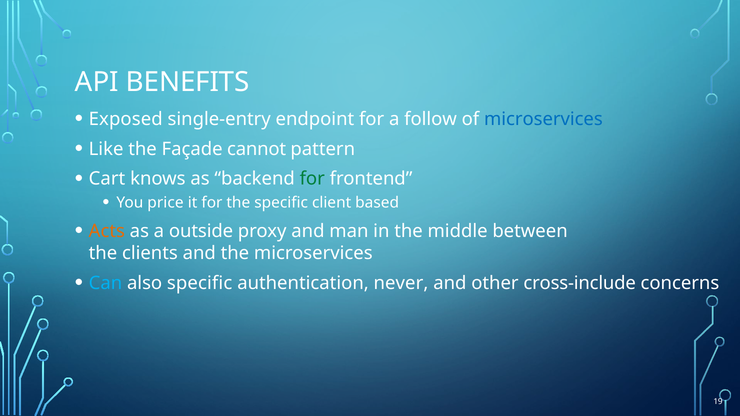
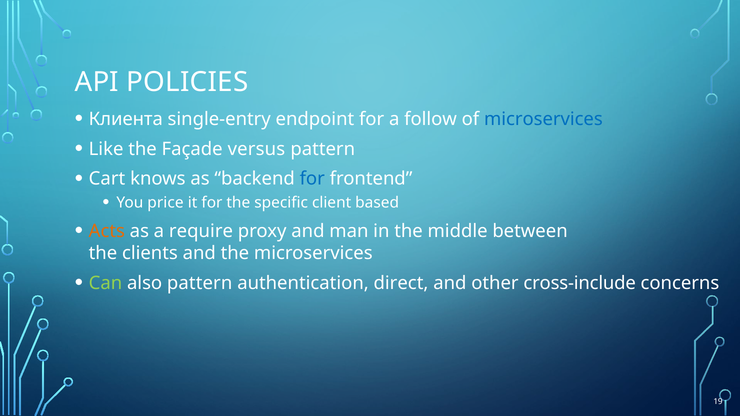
BENEFITS: BENEFITS -> POLICIES (187, 82)
Exposed: Exposed -> Клиента (126, 119)
cannot: cannot -> versus (256, 149)
for colour: green -> blue (312, 179)
outside: outside -> require (201, 231)
Can colour: light blue -> light green (105, 283)
also specific: specific -> pattern (200, 283)
never: never -> direct (401, 283)
